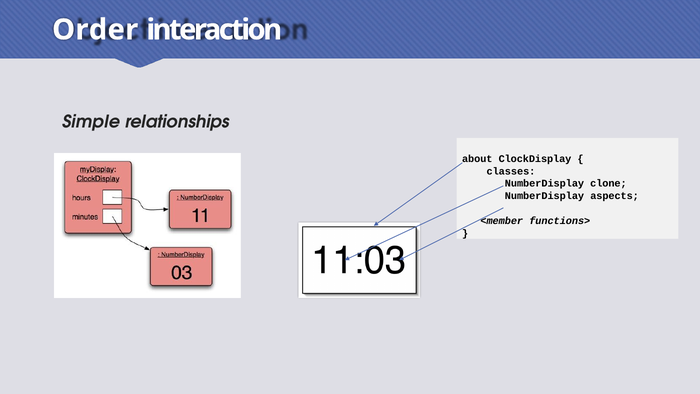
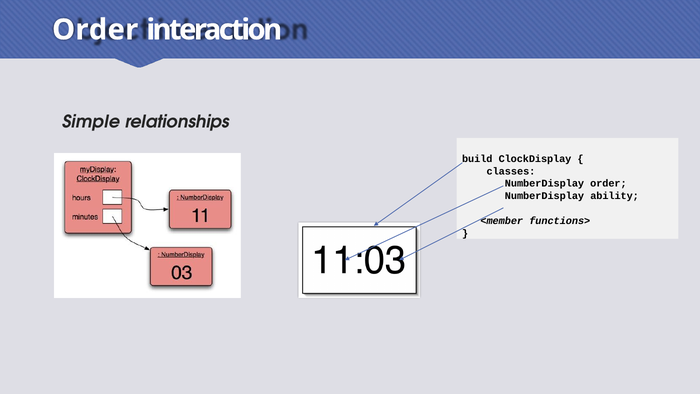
about: about -> build (477, 159)
NumberDisplay clone: clone -> order (608, 183)
aspects: aspects -> ability (615, 196)
